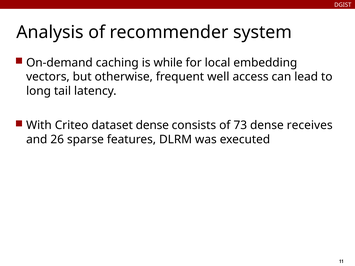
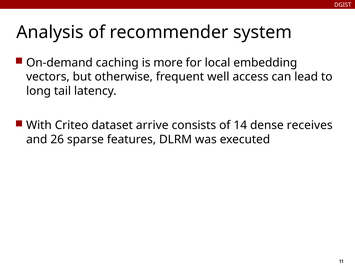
while: while -> more (168, 63)
dataset dense: dense -> arrive (152, 125)
73: 73 -> 14 (240, 125)
